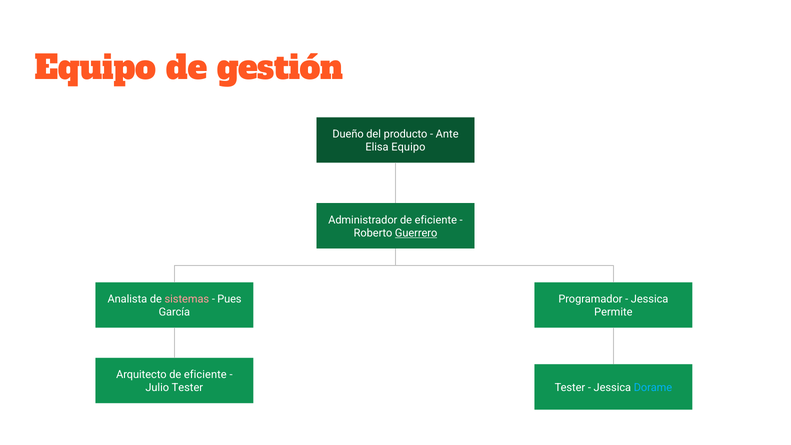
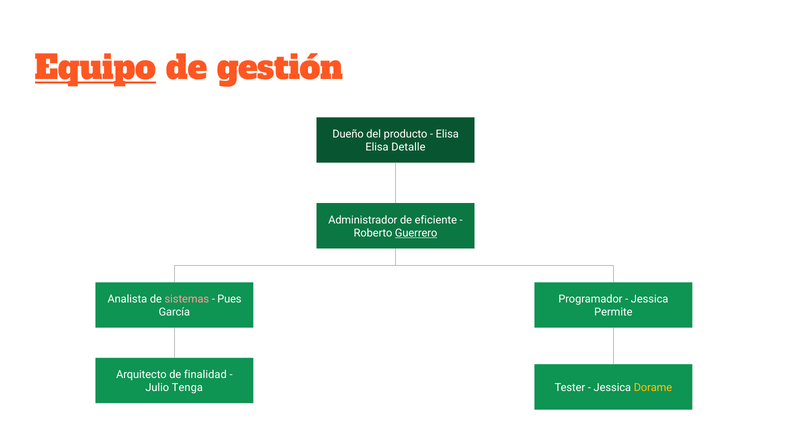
Equipo underline: none -> present (96, 68)
Ante: Ante -> Elisa (447, 134)
Elisa Equipo: Equipo -> Detalle (408, 147)
Arquitecto de eficiente: eficiente -> finalidad (205, 375)
Julio Tester: Tester -> Tenga (187, 388)
Dorame colour: light blue -> yellow (653, 388)
